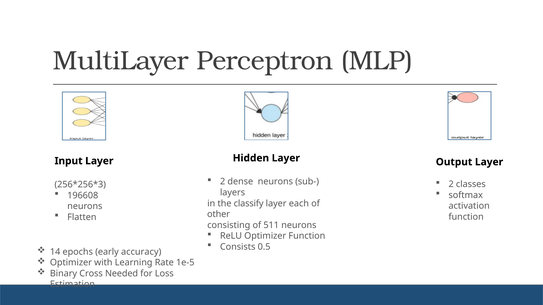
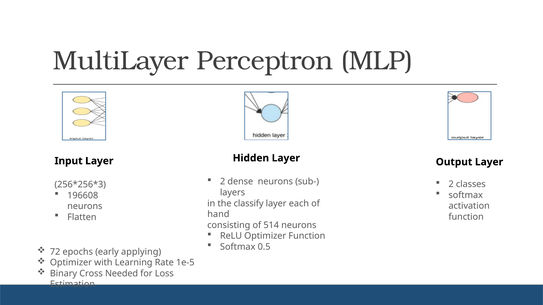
other: other -> hand (218, 215)
511: 511 -> 514 (271, 225)
Consists: Consists -> Softmax (238, 247)
14: 14 -> 72 (55, 252)
accuracy: accuracy -> applying (141, 252)
